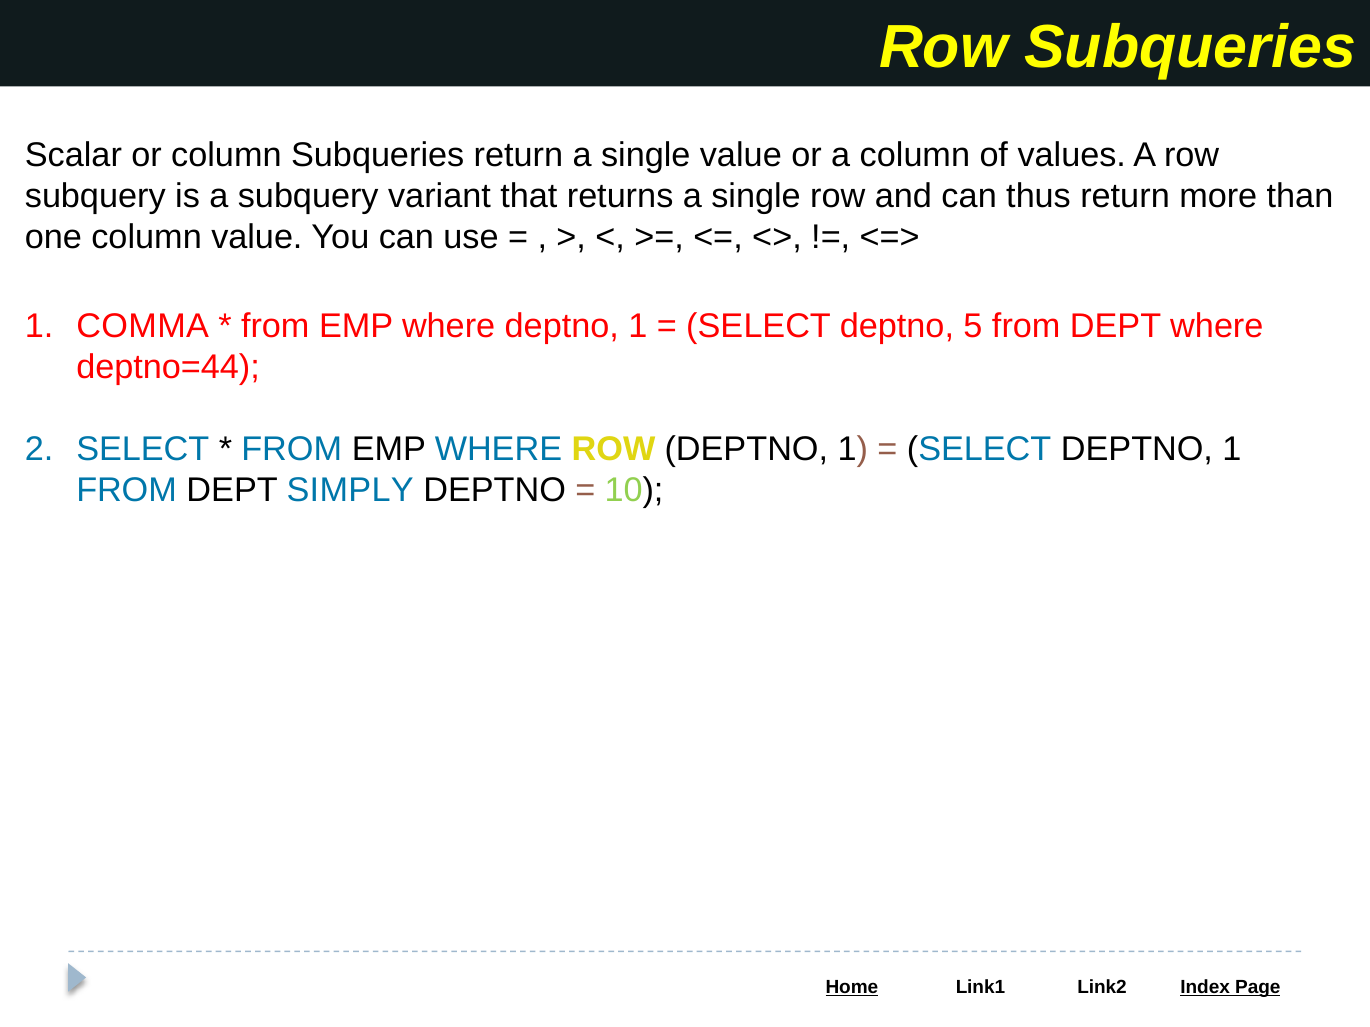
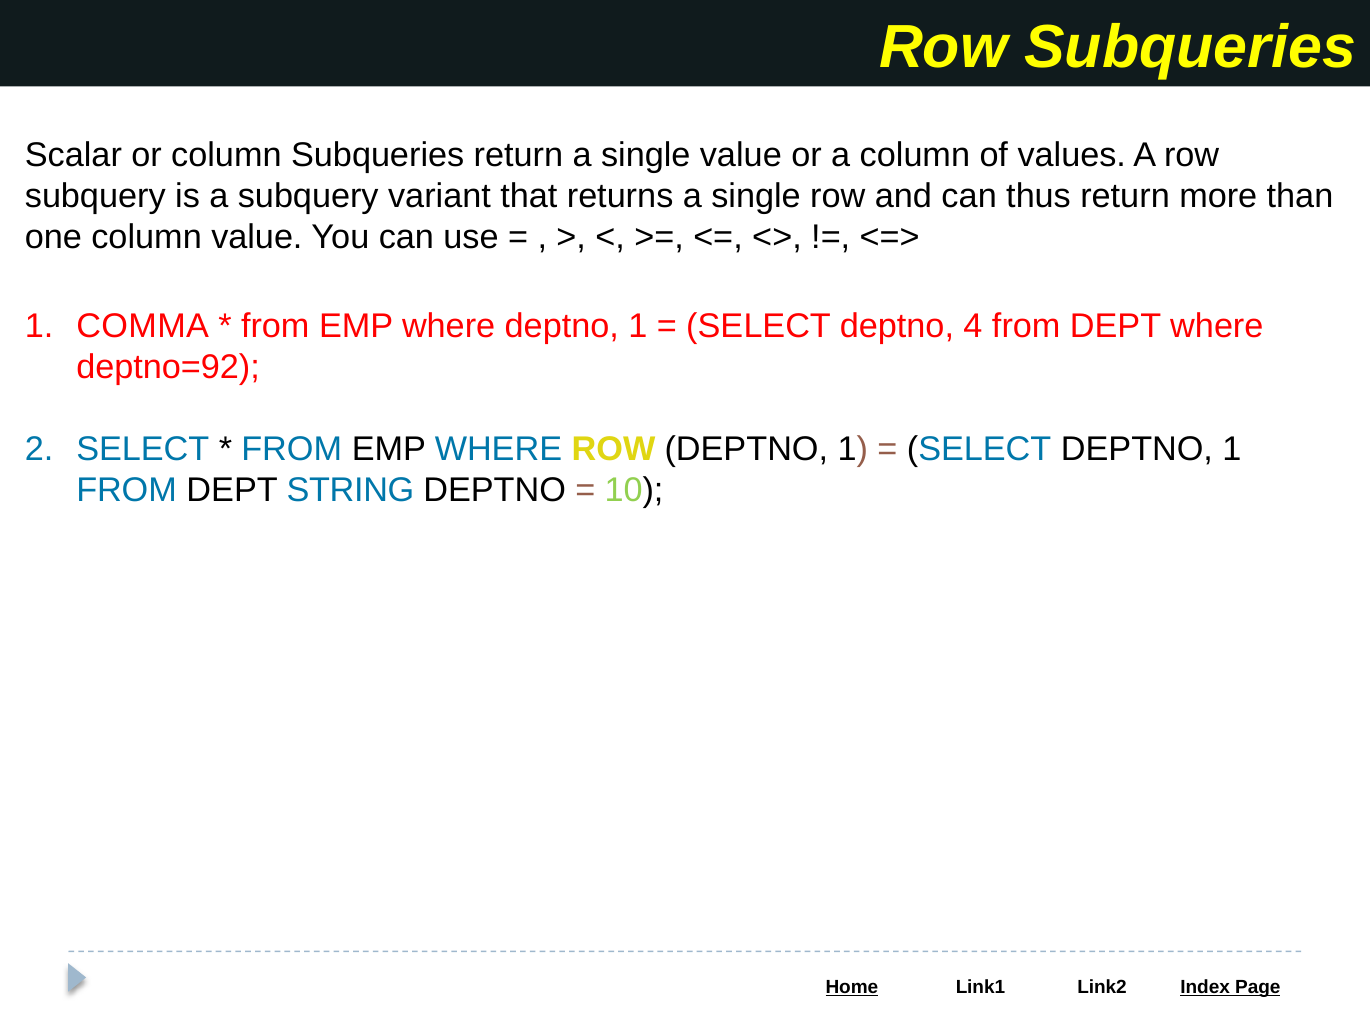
5: 5 -> 4 (973, 326)
deptno=44: deptno=44 -> deptno=92 (168, 368)
SIMPLY: SIMPLY -> STRING (350, 491)
